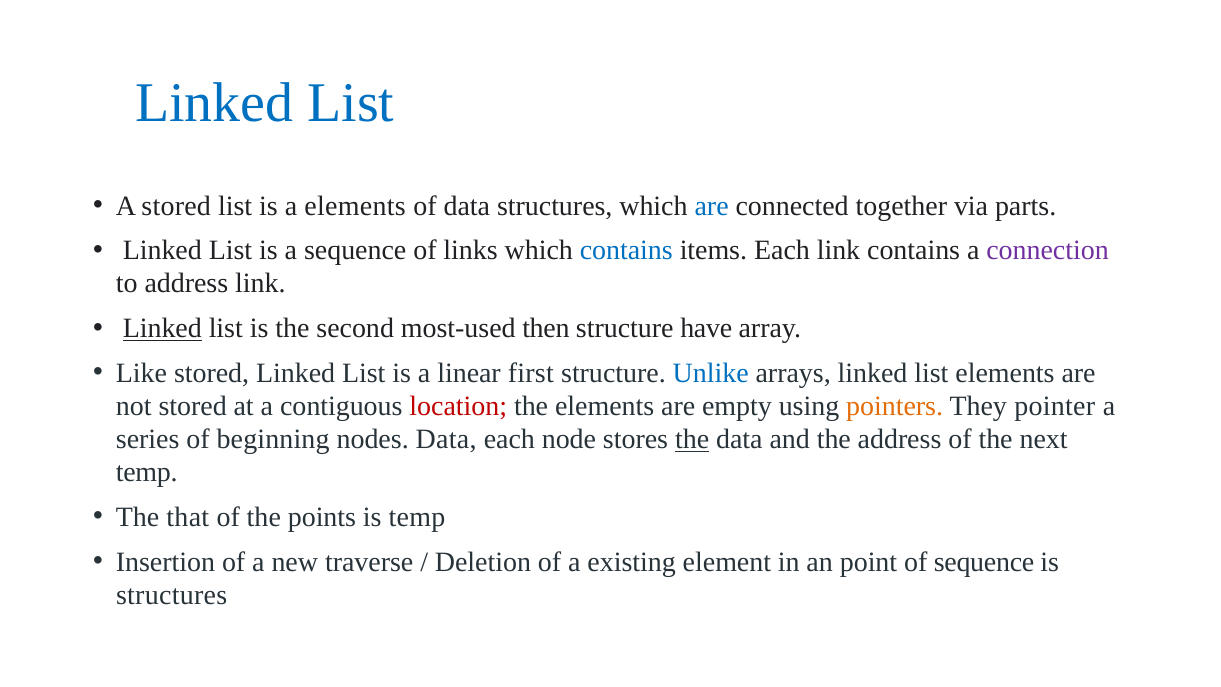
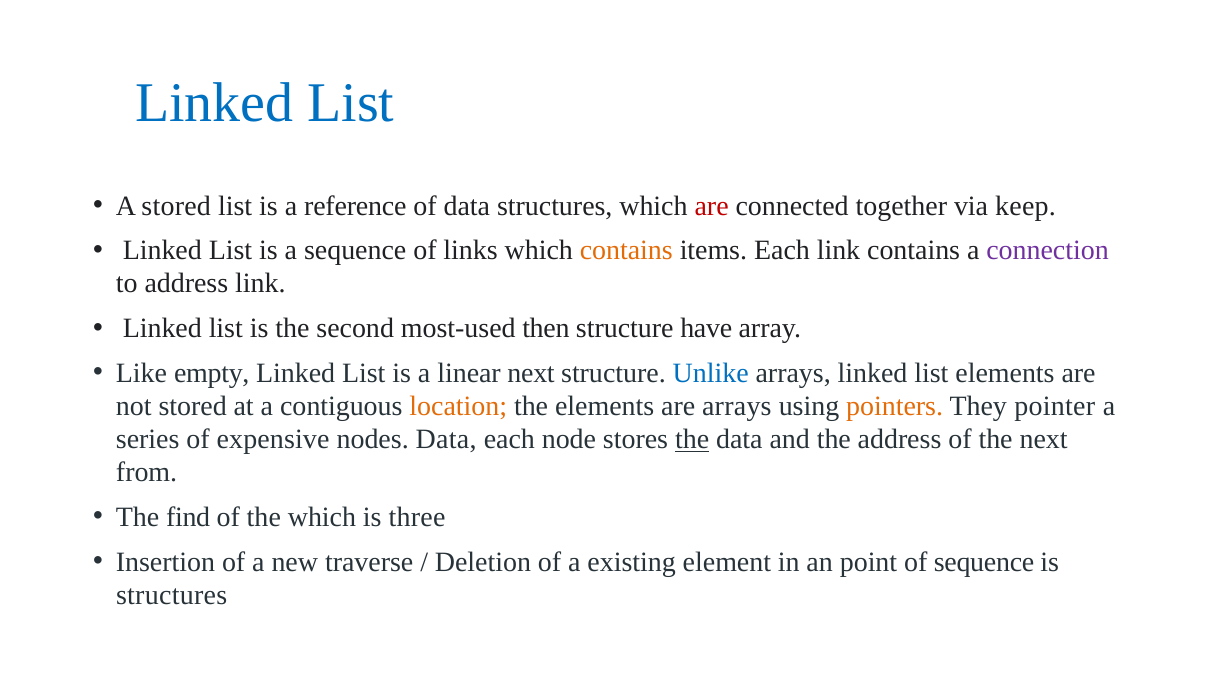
a elements: elements -> reference (355, 206)
are colour: blue -> red (712, 206)
parts: parts -> keep (1026, 206)
contains colour: blue -> orange (626, 250)
Linked underline: present -> none (162, 328)
Like stored: stored -> empty (212, 373)
linear first: first -> next (531, 373)
location colour: red -> orange (458, 406)
are empty: empty -> arrays (737, 406)
beginning: beginning -> expensive (273, 439)
temp: temp -> from (147, 473)
that: that -> find (188, 517)
the points: points -> which (322, 517)
is temp: temp -> three (417, 517)
